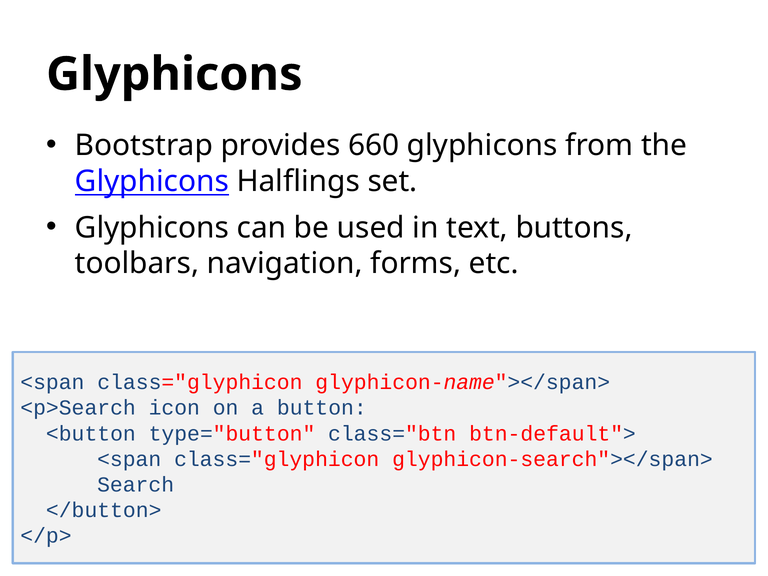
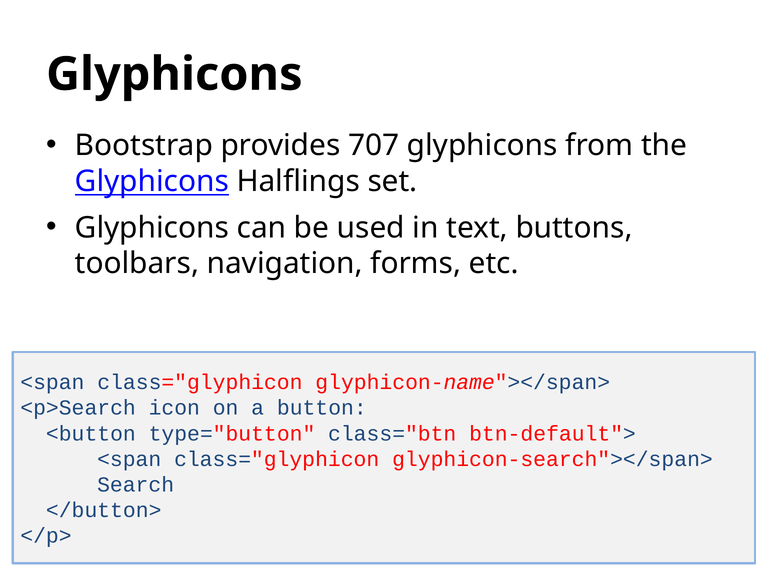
660: 660 -> 707 (374, 145)
